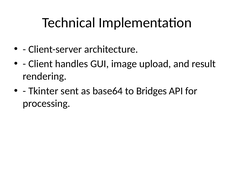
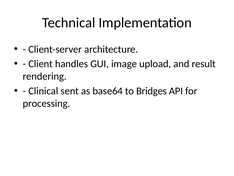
Tkinter: Tkinter -> Clinical (43, 91)
